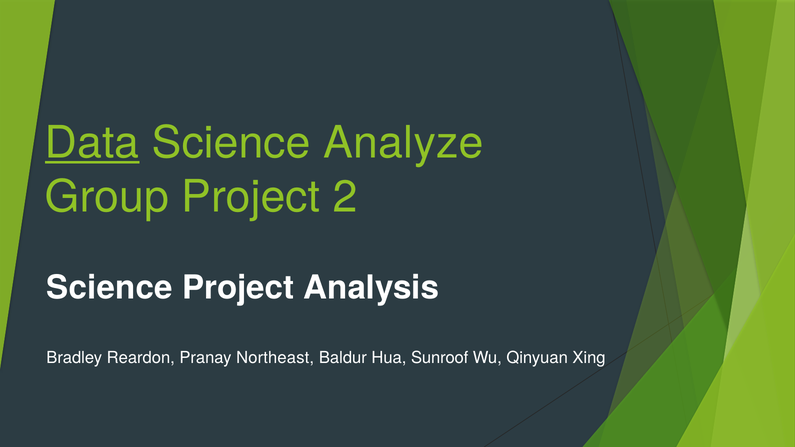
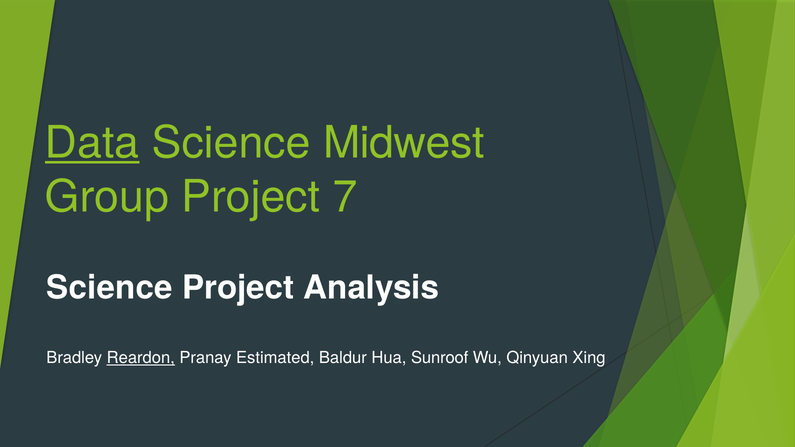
Analyze: Analyze -> Midwest (404, 143)
2: 2 -> 7 (345, 197)
Reardon underline: none -> present (141, 358)
Northeast: Northeast -> Estimated (275, 358)
